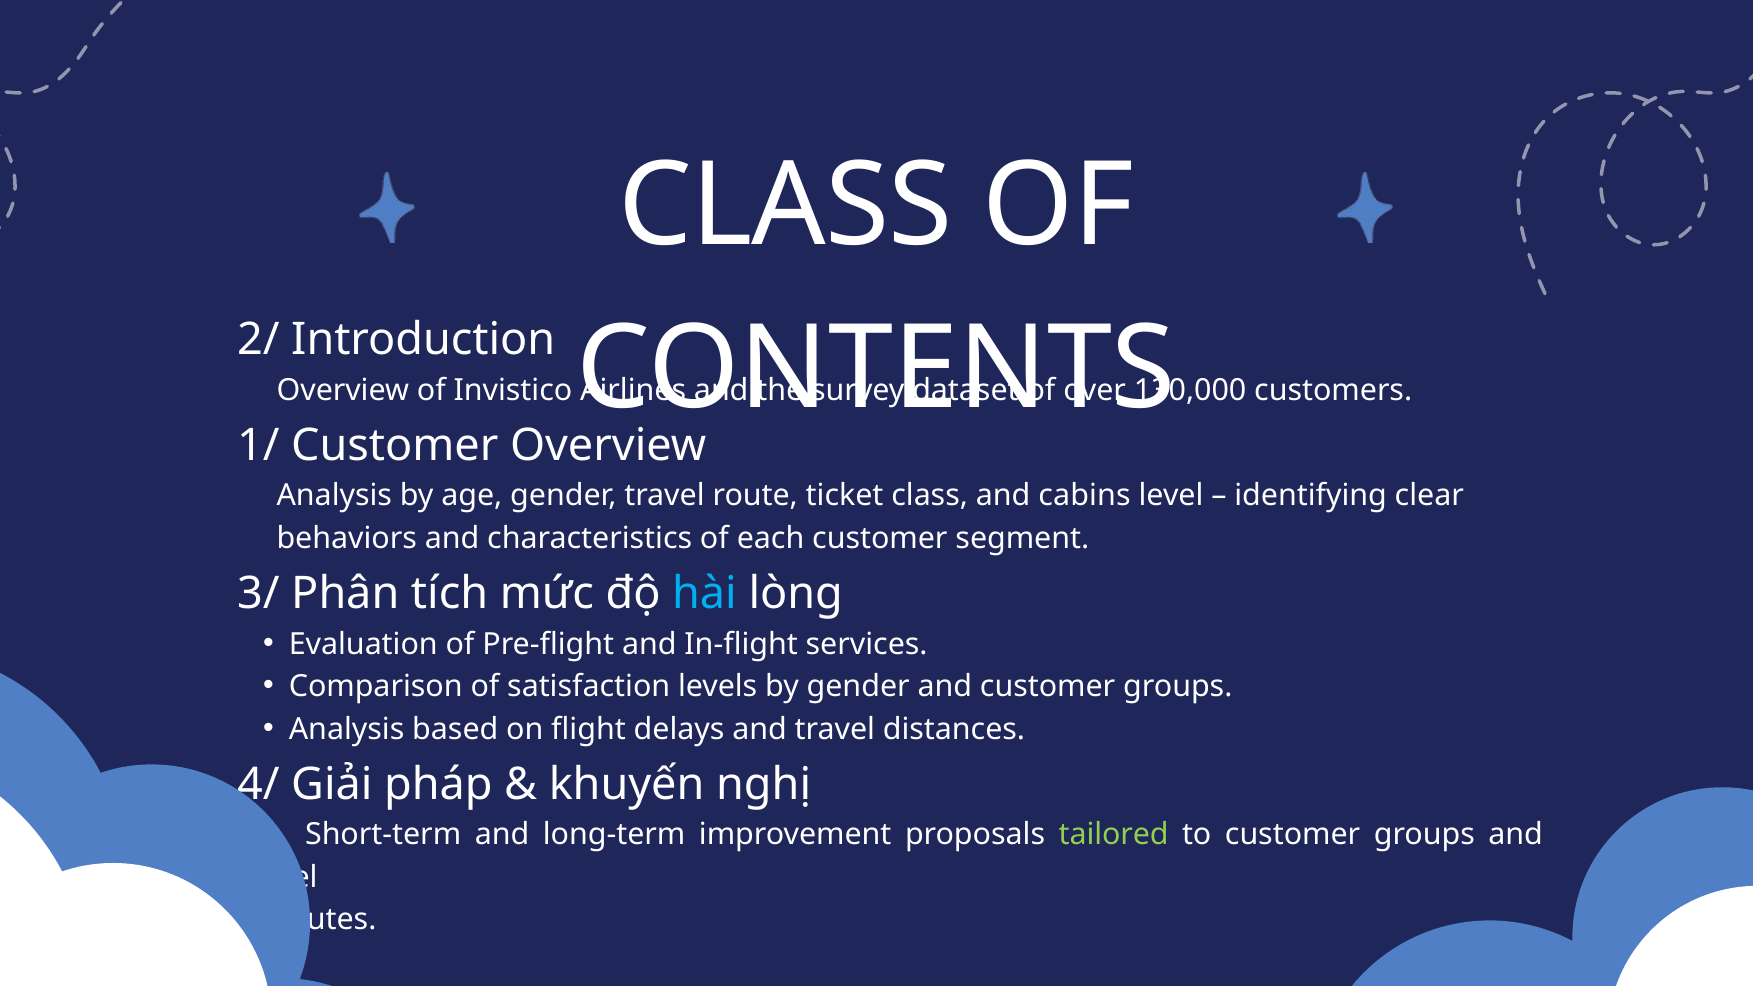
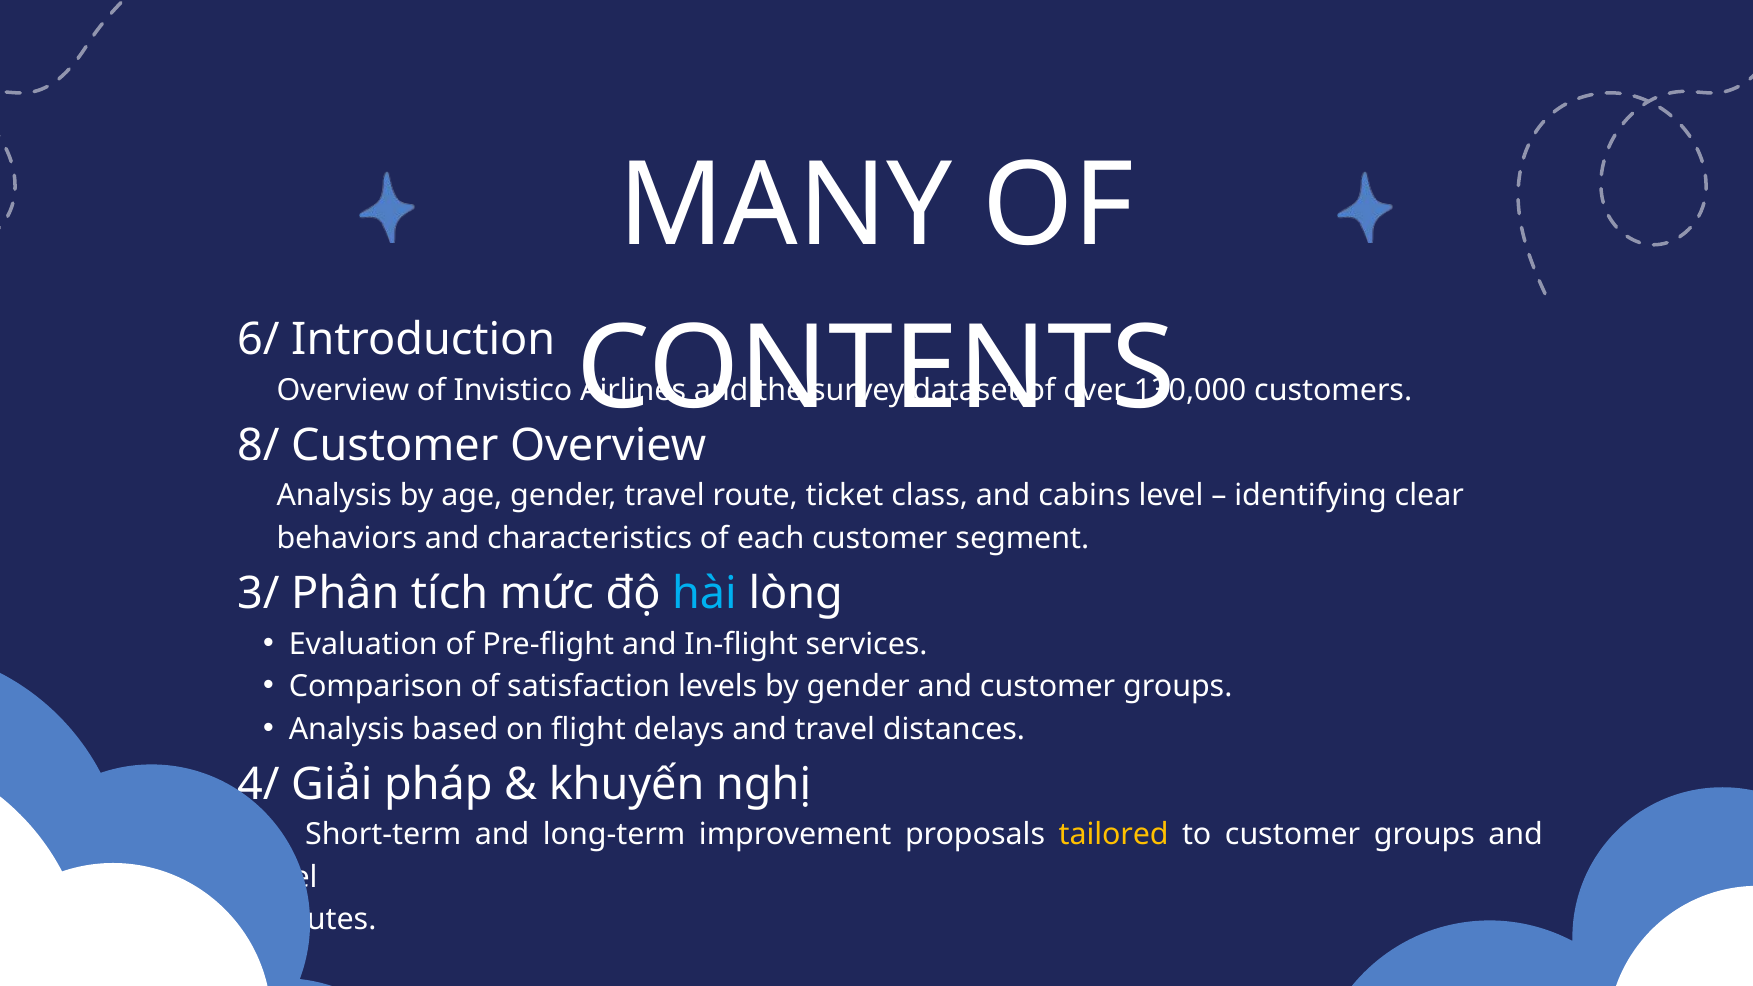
CLASS: CLASS -> MANY (786, 206)
2/: 2/ -> 6/ (258, 340)
1/: 1/ -> 8/ (258, 446)
tailored colour: light green -> yellow (1114, 835)
